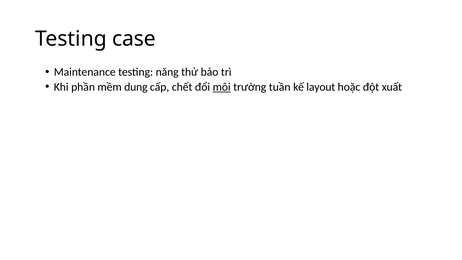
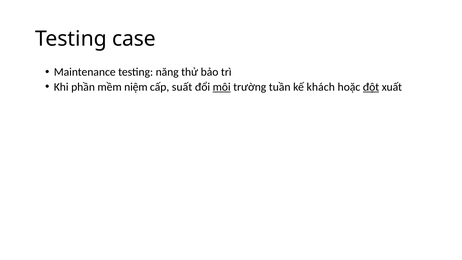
dung: dung -> niệm (136, 87)
chết: chết -> suất (182, 87)
layout: layout -> khách (321, 87)
đột underline: none -> present (371, 87)
